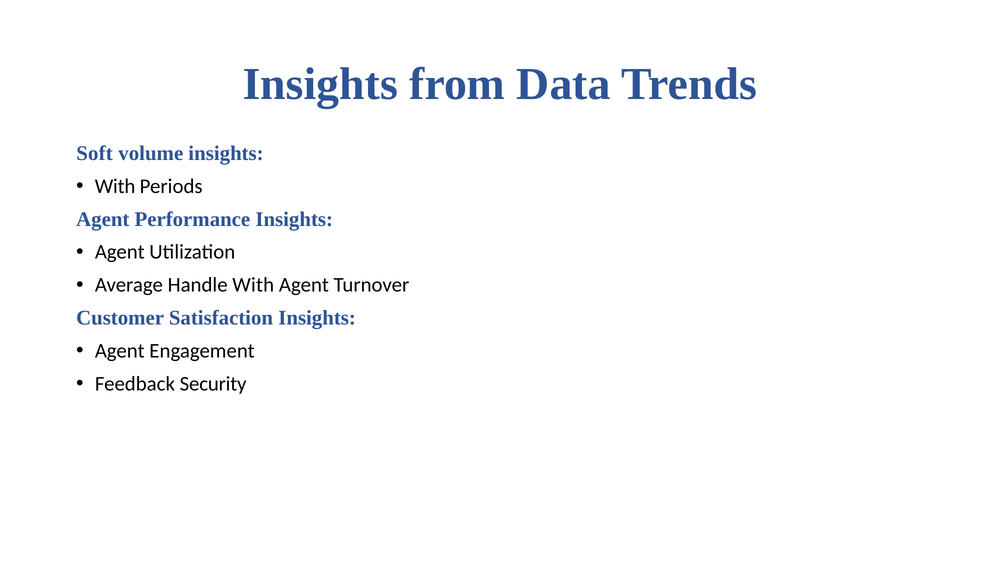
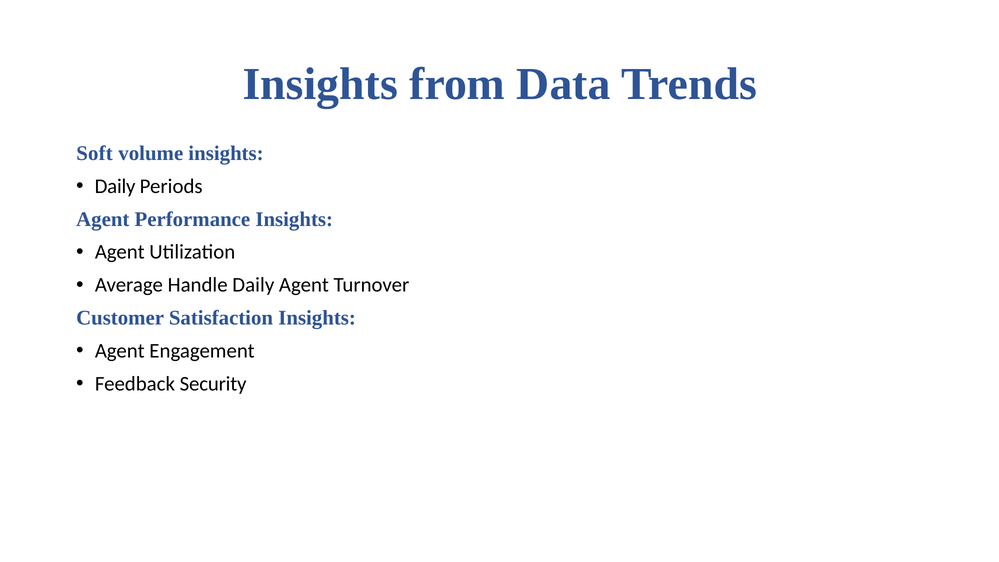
With: With -> Daily (115, 186)
Handle With: With -> Daily (253, 285)
